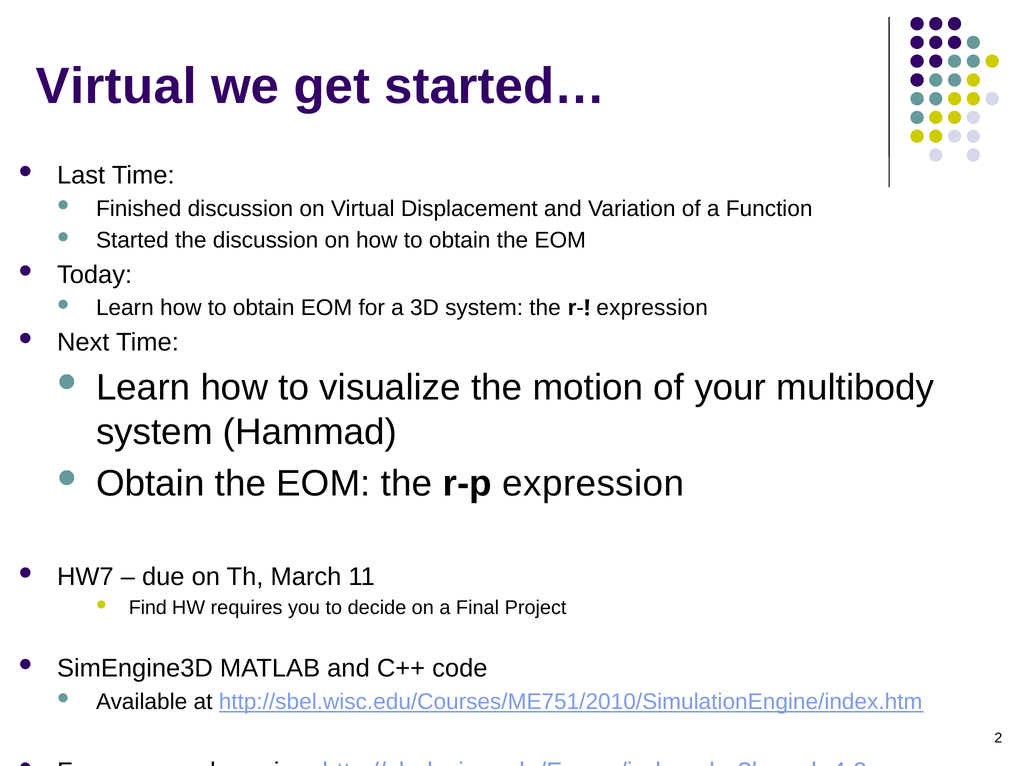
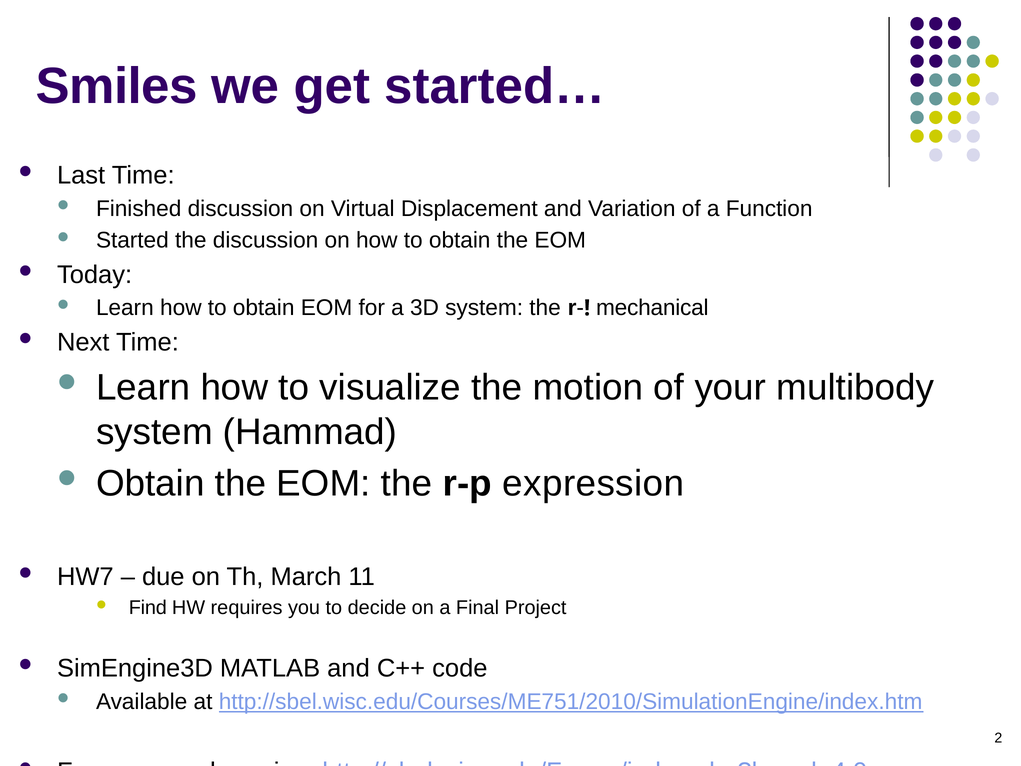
Virtual: Virtual -> Smiles (117, 87)
expression: expression -> mechanical (652, 308)
